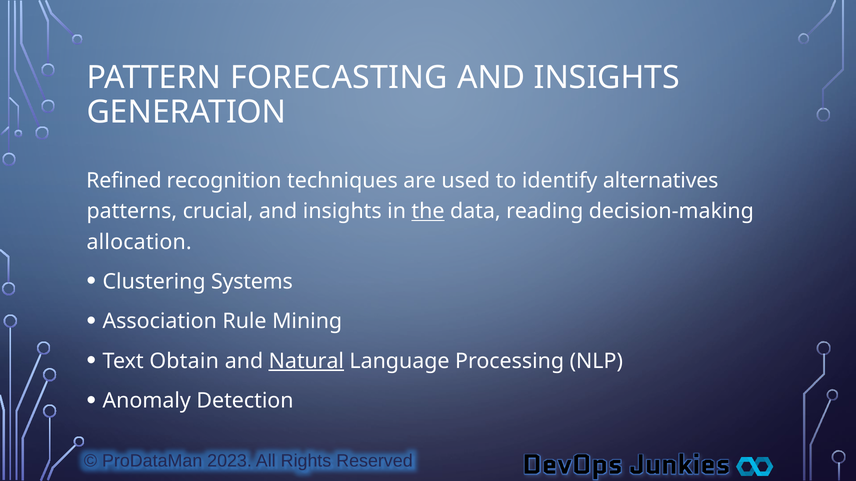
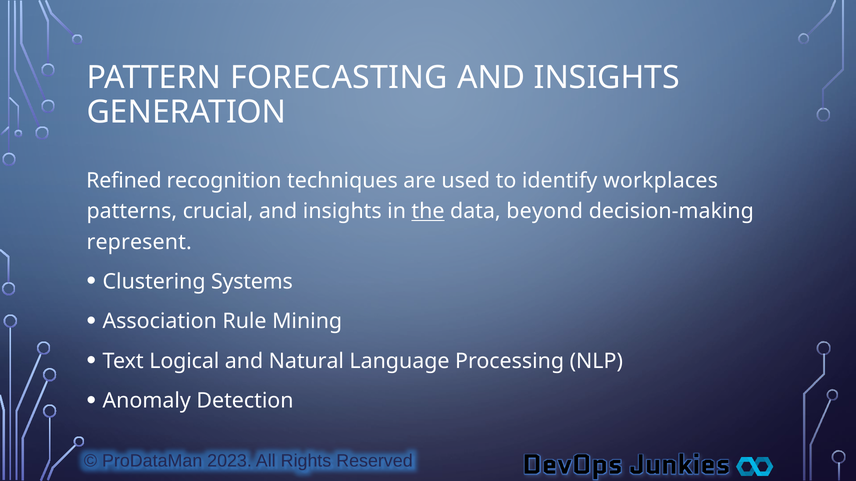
alternatives: alternatives -> workplaces (660, 181)
reading: reading -> beyond (545, 211)
allocation: allocation -> represent (139, 242)
Obtain: Obtain -> Logical (184, 361)
Natural underline: present -> none (306, 361)
